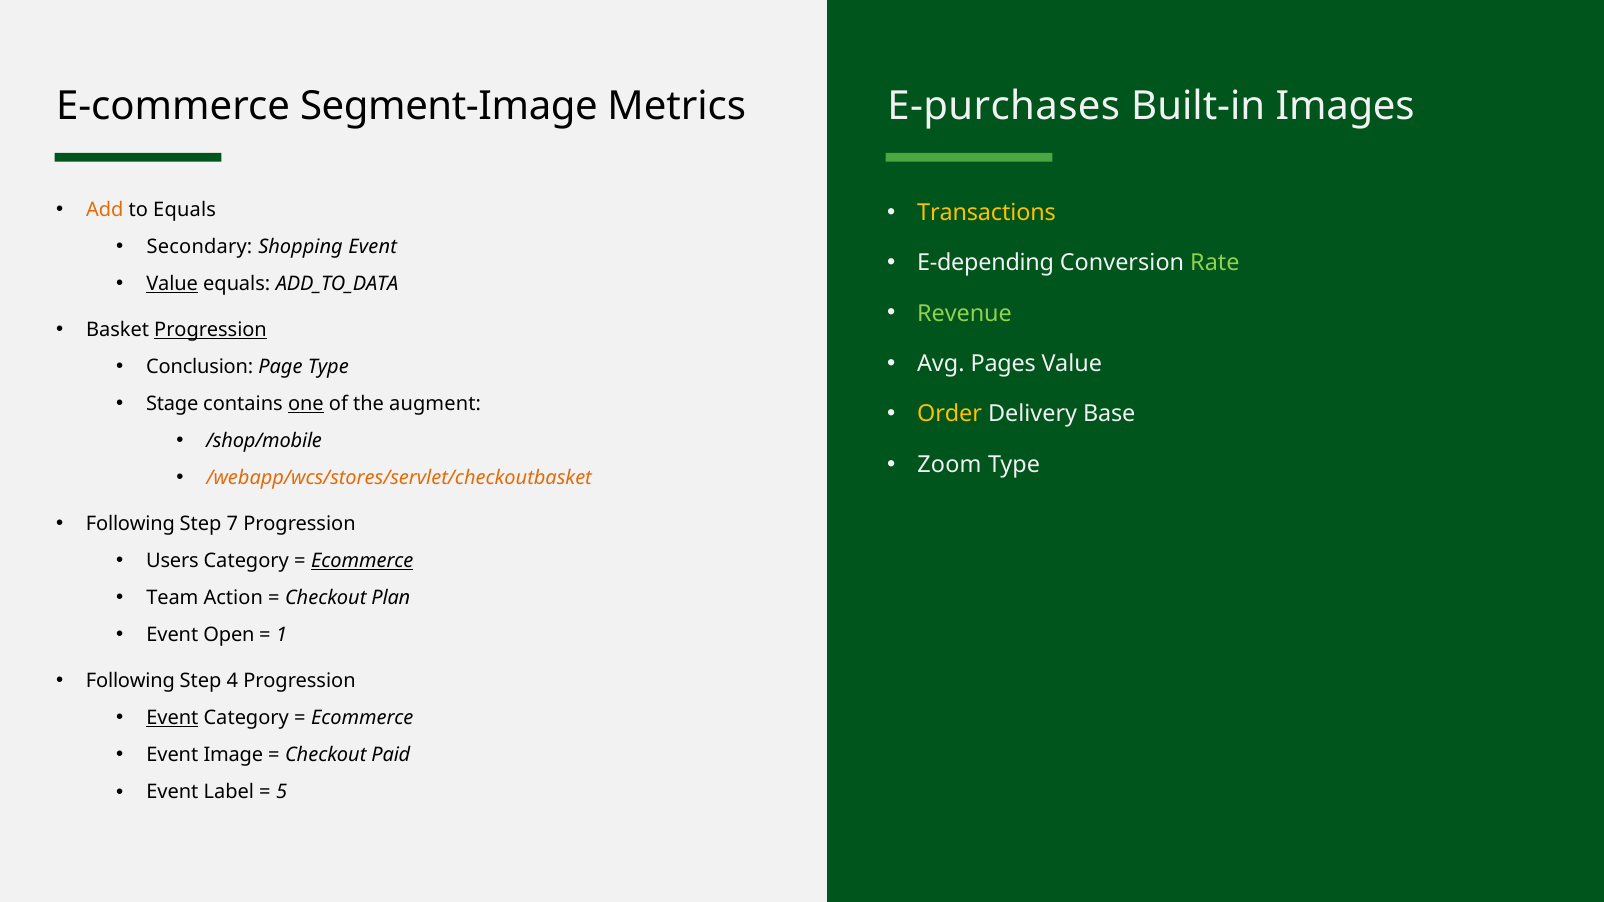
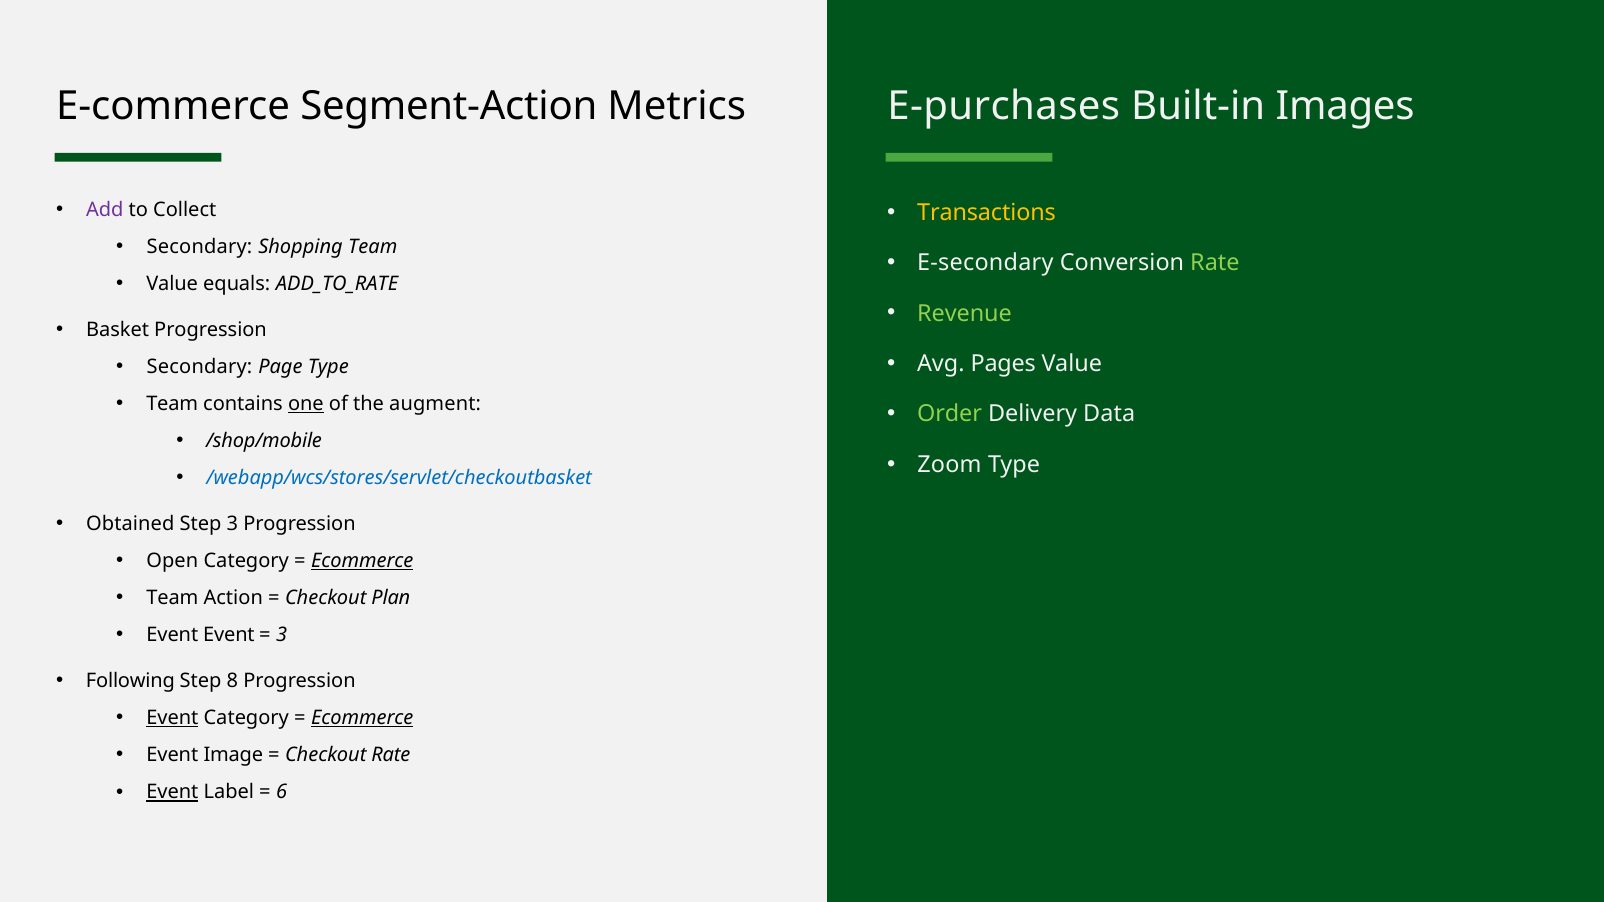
Segment-Image: Segment-Image -> Segment-Action (449, 106)
Add colour: orange -> purple (105, 210)
to Equals: Equals -> Collect (185, 210)
Shopping Event: Event -> Team (373, 247)
E-depending: E-depending -> E-secondary (985, 263)
Value underline: present -> none (172, 284)
ADD_TO_DATA: ADD_TO_DATA -> ADD_TO_RATE (337, 284)
Progression underline: present -> none (211, 330)
Conclusion: Conclusion -> Secondary (200, 367)
Stage: Stage -> Team (172, 404)
Order colour: yellow -> light green (950, 414)
Base: Base -> Data (1109, 414)
/webapp/wcs/stores/servlet/checkoutbasket colour: orange -> blue (399, 478)
Following: Following -> Obtained (130, 524)
Step 7: 7 -> 3 (232, 524)
Users: Users -> Open (172, 561)
Event Open: Open -> Event (229, 635)
1: 1 -> 3 (282, 635)
4: 4 -> 8 (232, 681)
Ecommerce underline: none -> present (362, 718)
Checkout Paid: Paid -> Rate (391, 755)
Event underline: none -> present (172, 793)
5: 5 -> 6 (282, 793)
